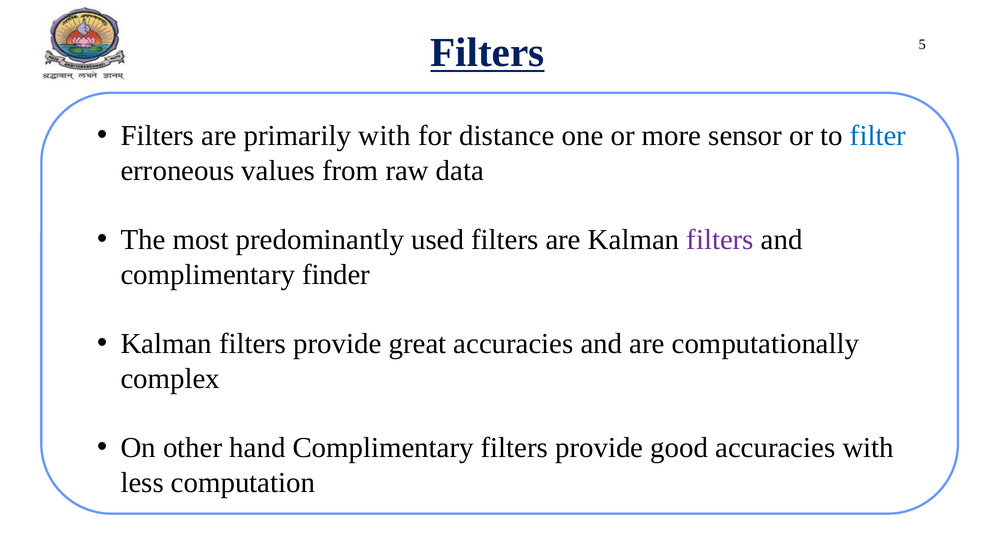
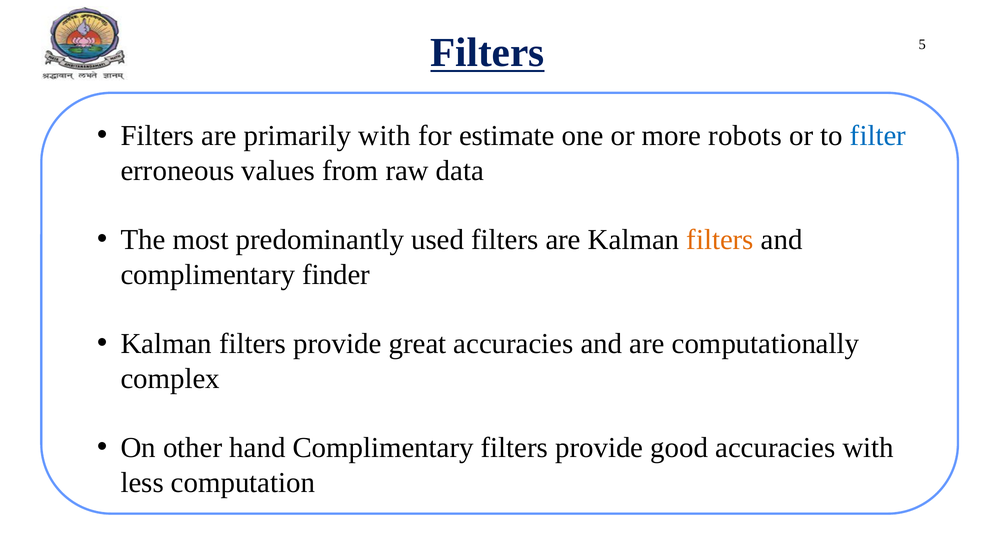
distance: distance -> estimate (507, 136)
sensor: sensor -> robots (745, 136)
filters colour: purple -> orange (720, 240)
